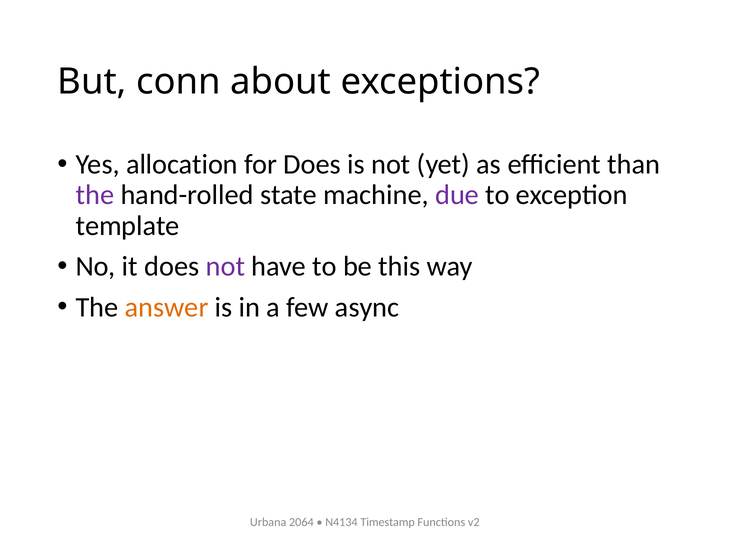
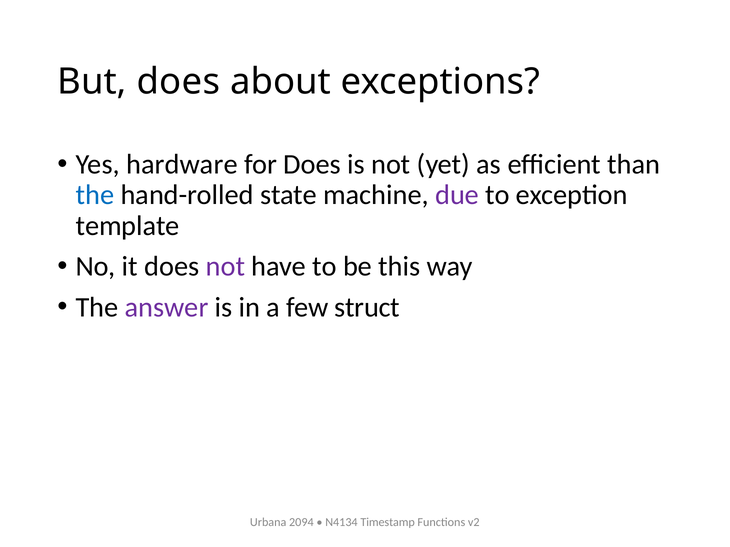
But conn: conn -> does (178, 82)
allocation: allocation -> hardware (182, 165)
the colour: purple -> blue (95, 195)
answer colour: orange -> purple (167, 308)
async: async -> struct (367, 308)
2064: 2064 -> 2094 (301, 523)
